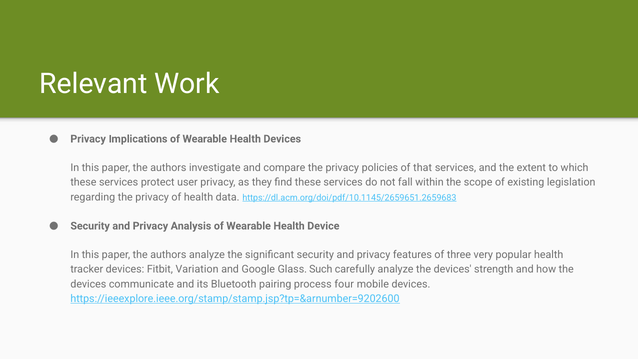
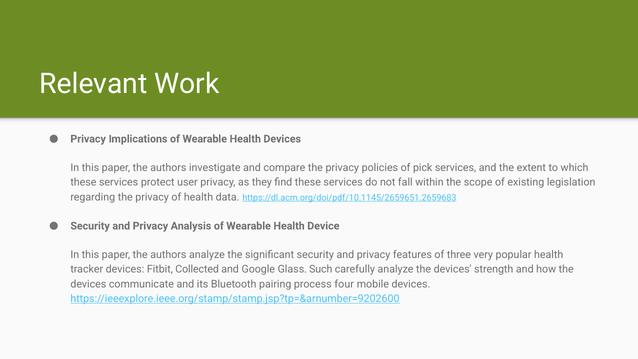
that: that -> pick (423, 168)
Variation: Variation -> Collected (197, 269)
